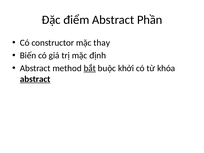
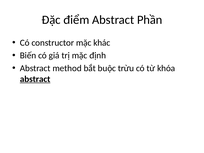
thay: thay -> khác (102, 43)
bắt underline: present -> none (90, 68)
khởi: khởi -> trừu (126, 68)
